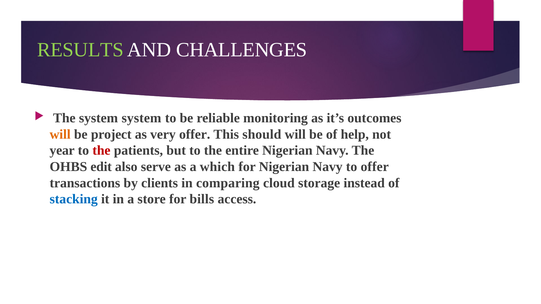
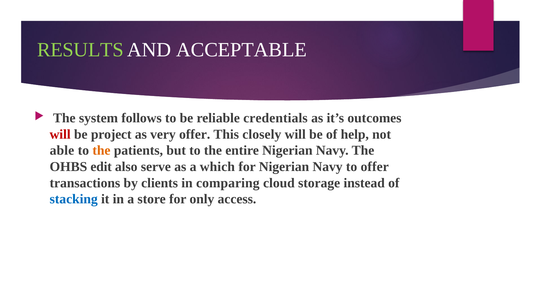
CHALLENGES: CHALLENGES -> ACCEPTABLE (242, 50)
system system: system -> follows (142, 118)
monitoring: monitoring -> credentials (275, 118)
will colour: orange -> red (60, 134)
should: should -> closely (262, 134)
year: year -> able (62, 151)
the colour: red -> orange (101, 151)
bills: bills -> only (202, 199)
